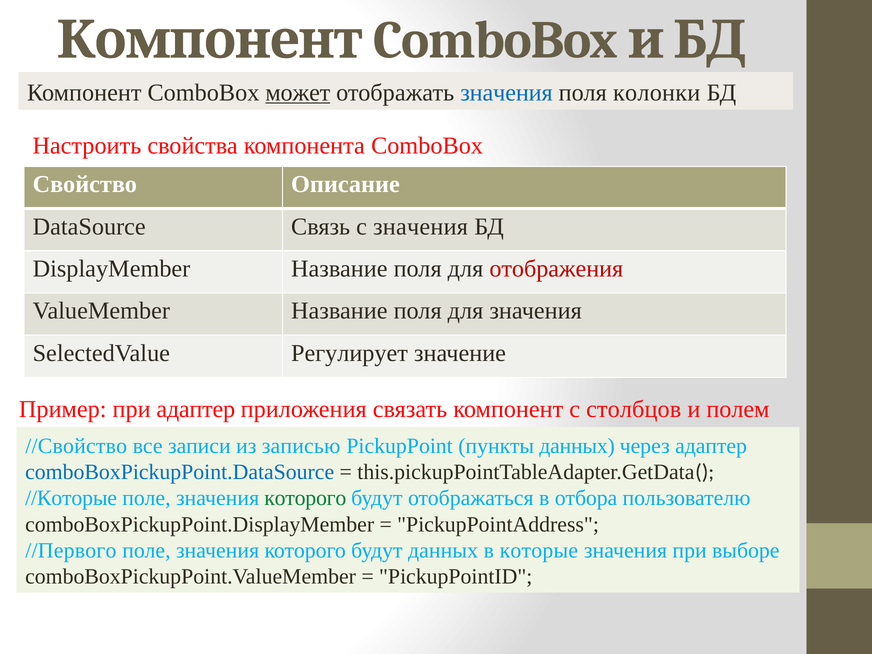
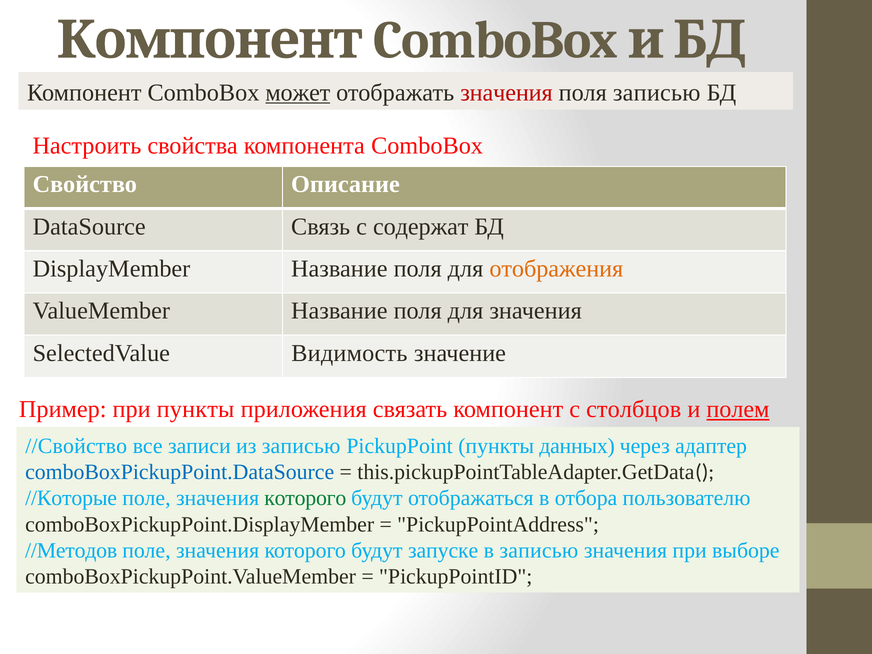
значения colour: blue -> red (506, 93)
поля колонки: колонки -> записью (657, 93)
с значения: значения -> содержат (421, 227)
отображения colour: red -> orange (556, 269)
Регулирует: Регулирует -> Видимость (349, 353)
при адаптер: адаптер -> пункты (196, 409)
полем underline: none -> present (738, 409)
//Первого: //Первого -> //Методов (71, 550)
будут данных: данных -> запуске (443, 550)
в которые: которые -> записью (539, 550)
